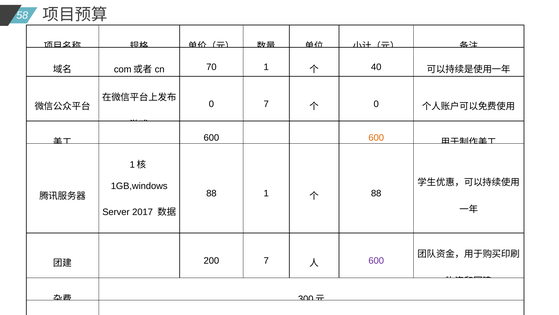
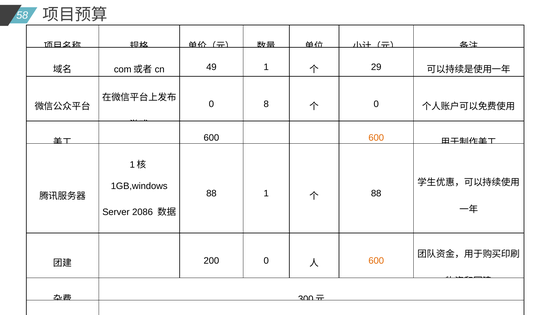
70: 70 -> 49 (211, 67)
40: 40 -> 29 (376, 67)
0 7: 7 -> 8 (266, 104)
2017: 2017 -> 2086 (143, 212)
200 7: 7 -> 0 (266, 260)
600 colour: purple -> orange (376, 260)
